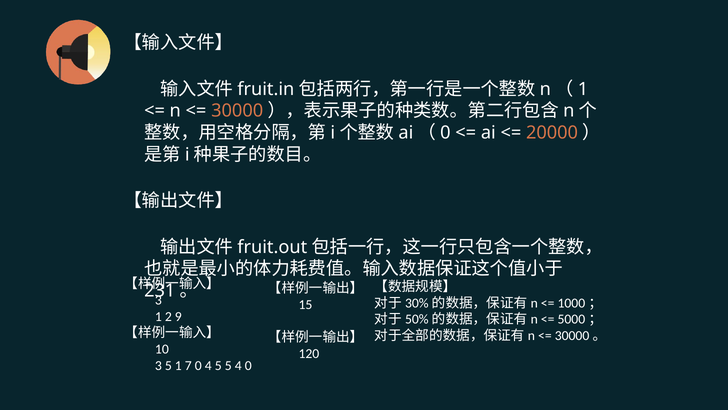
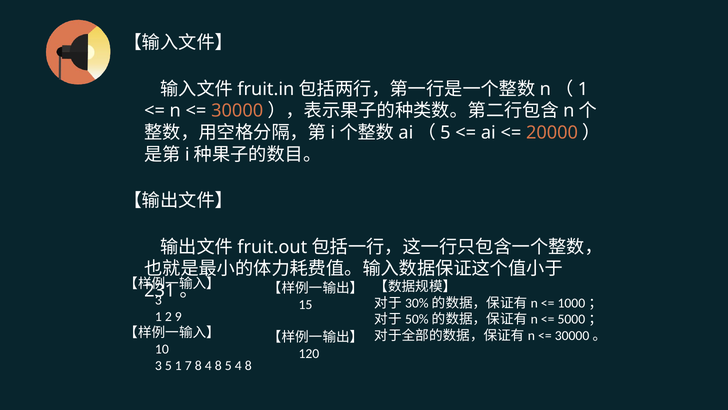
0: 0 -> 5 (445, 133)
7 0: 0 -> 8 (198, 365)
5: 5 -> 8 (218, 365)
5 4 0: 0 -> 8 (248, 365)
